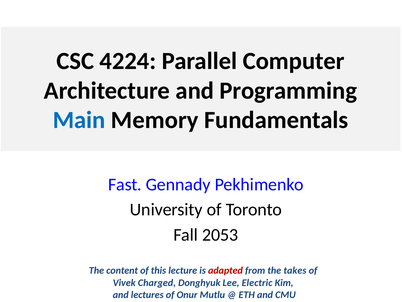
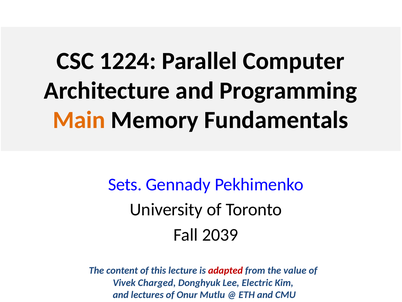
4224: 4224 -> 1224 (128, 61)
Main colour: blue -> orange (79, 120)
Fast: Fast -> Sets (125, 184)
2053: 2053 -> 2039 (220, 234)
takes: takes -> value (295, 270)
